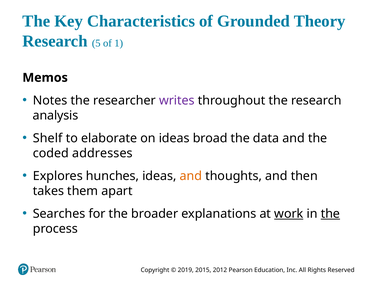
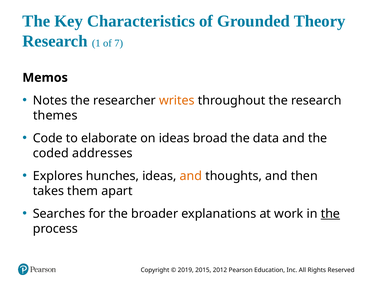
5: 5 -> 1 (96, 43)
1: 1 -> 7 (119, 43)
writes colour: purple -> orange (177, 100)
analysis: analysis -> themes (55, 115)
Shelf: Shelf -> Code (48, 138)
work underline: present -> none (289, 213)
